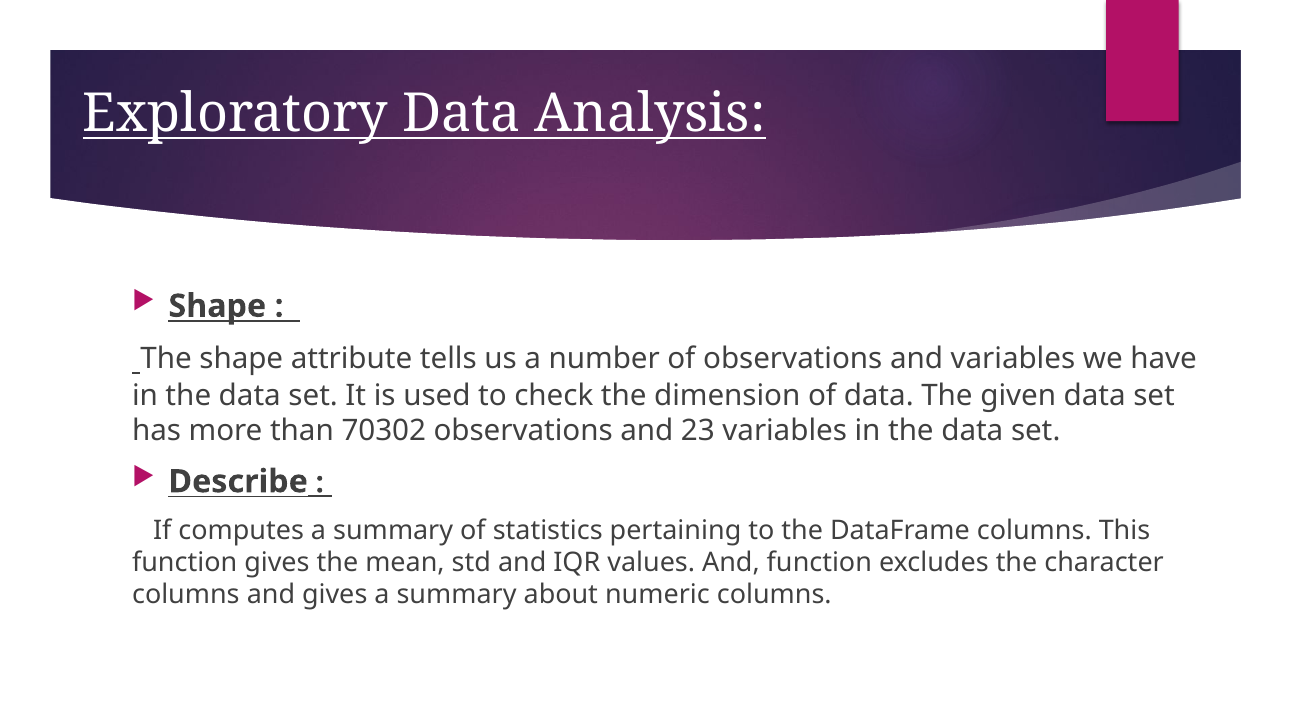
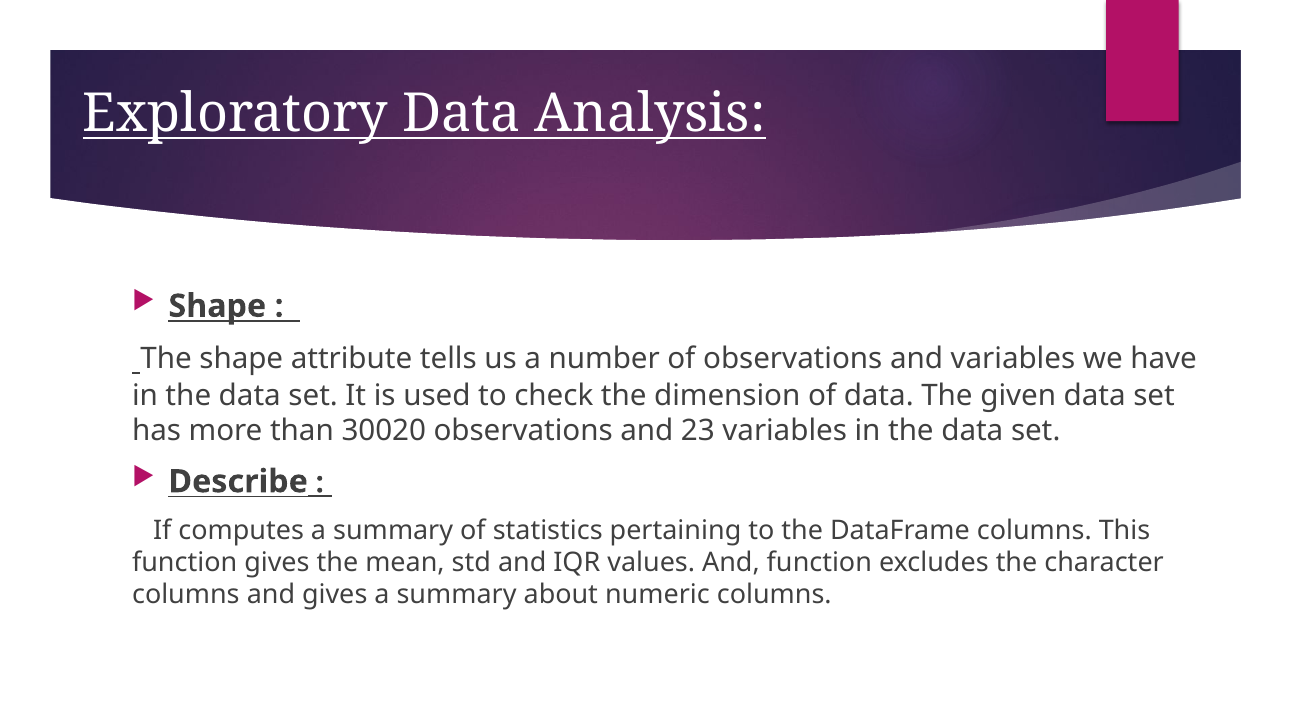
70302: 70302 -> 30020 (384, 431)
